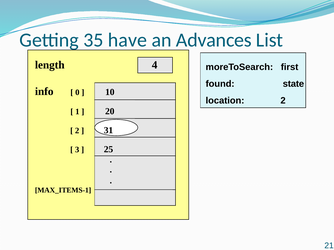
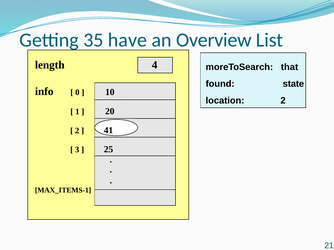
Advances: Advances -> Overview (214, 40)
first: first -> that (290, 67)
31: 31 -> 41 (108, 131)
